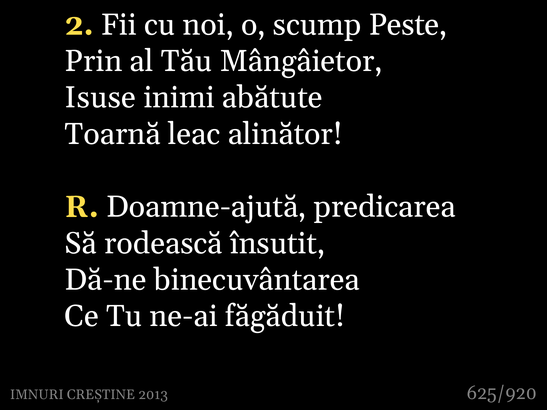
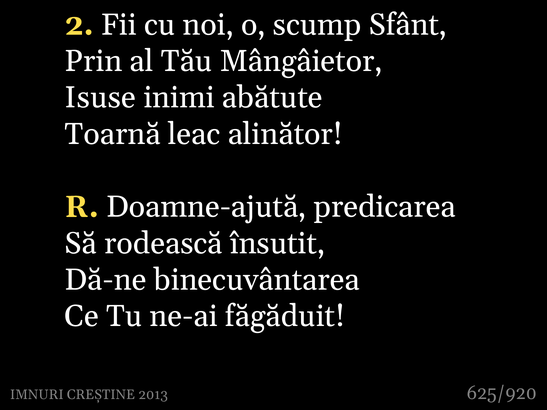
Peste: Peste -> Sfânt (408, 25)
